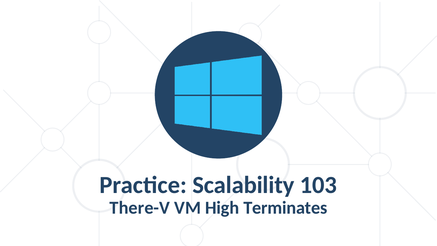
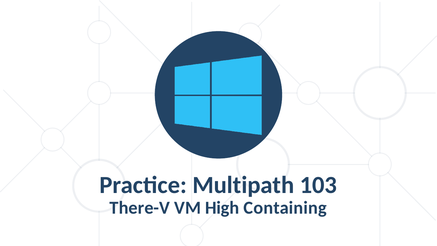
Scalability: Scalability -> Multipath (243, 185)
Terminates: Terminates -> Containing (285, 208)
